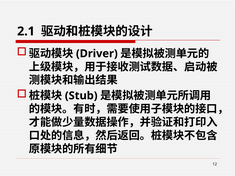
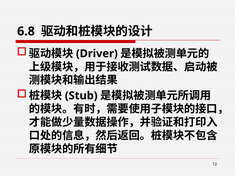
2.1: 2.1 -> 6.8 (26, 31)
